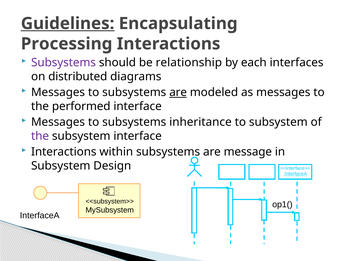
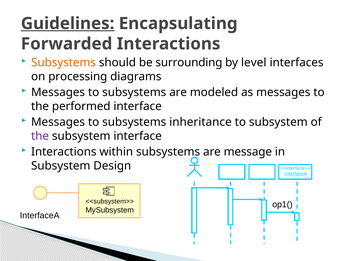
Processing: Processing -> Forwarded (67, 44)
Subsystems colour: purple -> orange (64, 63)
relationship: relationship -> surrounding (189, 63)
each: each -> level (254, 63)
distributed: distributed -> processing (78, 77)
are underline: present -> none (178, 92)
